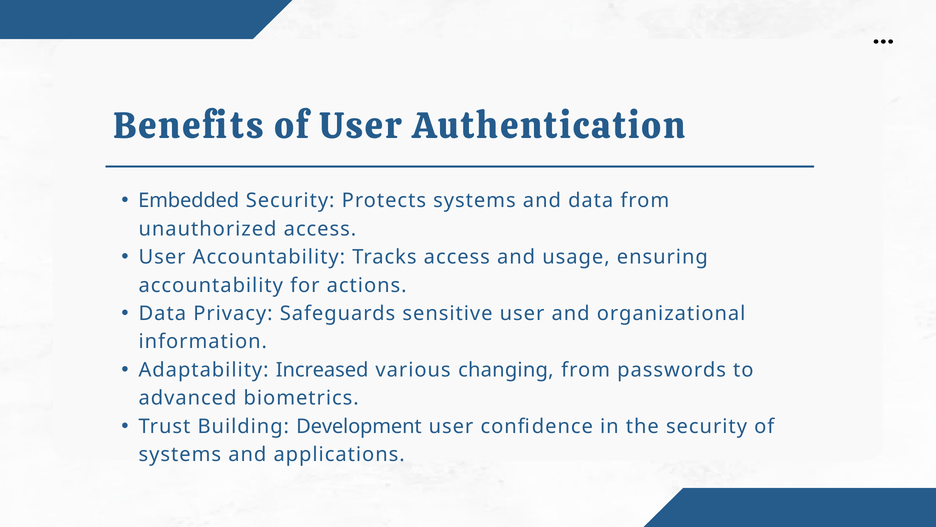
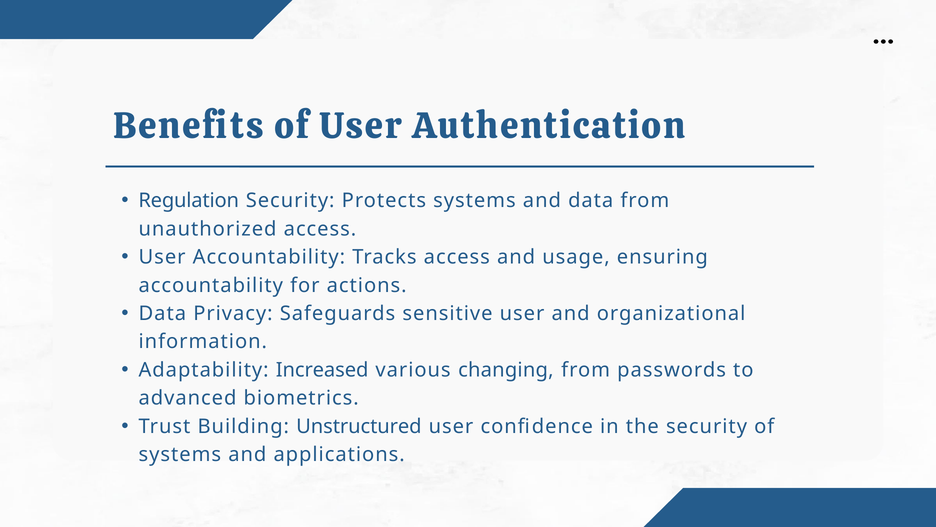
Embedded: Embedded -> Regulation (189, 200)
Development: Development -> Unstructured (359, 426)
